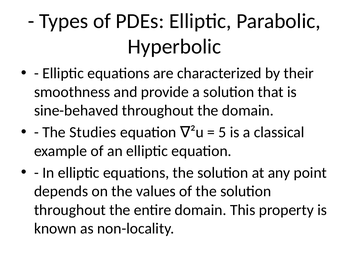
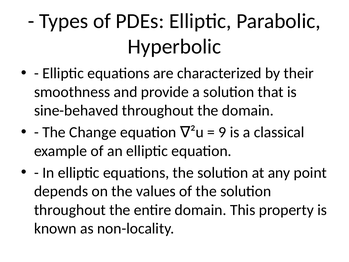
Studies: Studies -> Change (93, 132)
5: 5 -> 9 (222, 132)
